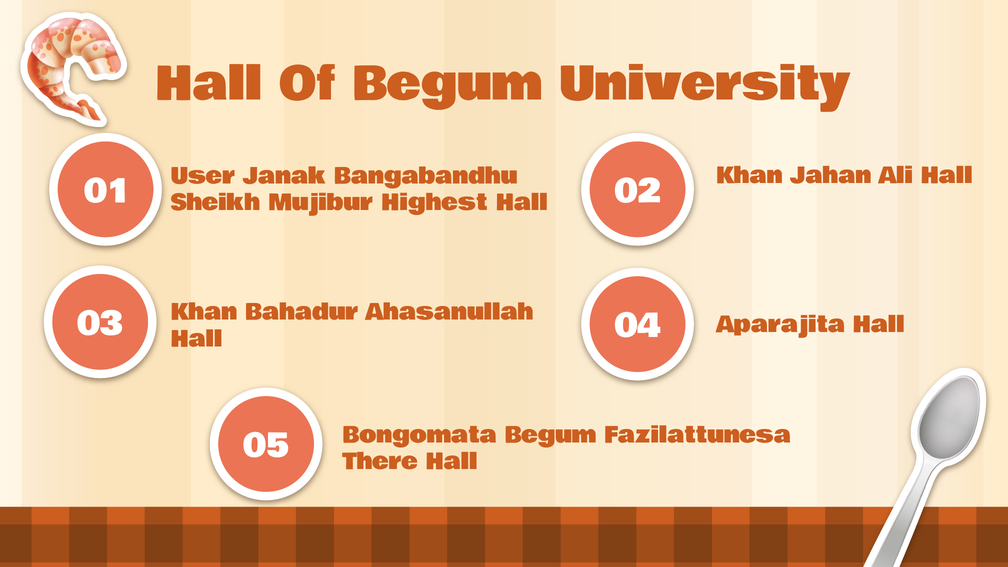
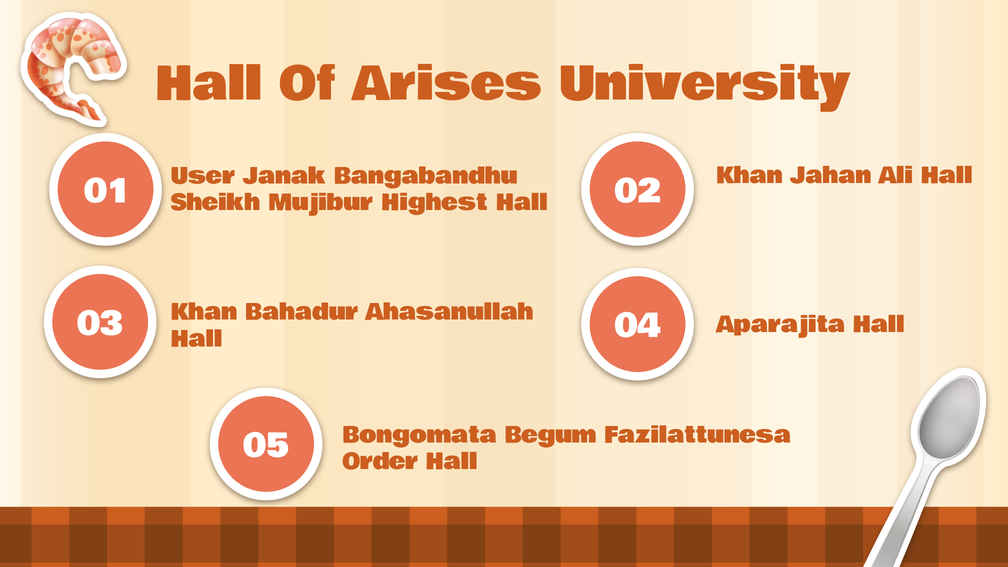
Of Begum: Begum -> Arises (447, 85)
There: There -> Order (380, 462)
